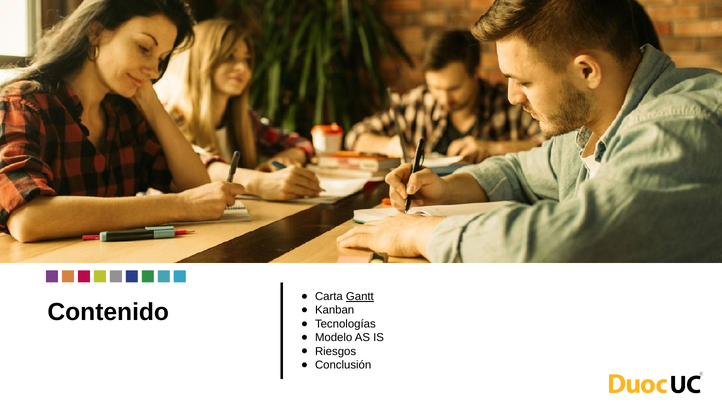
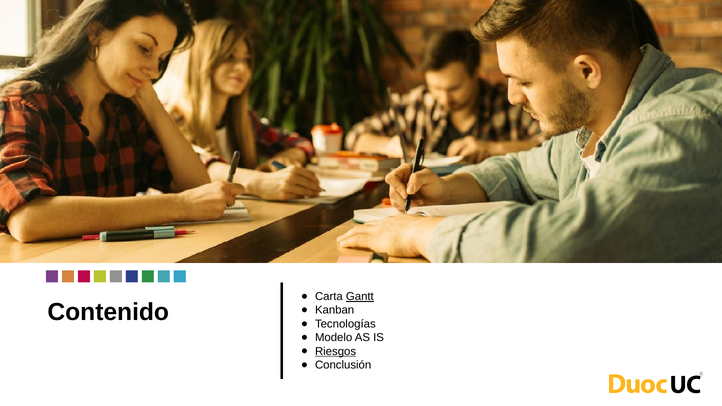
Riesgos underline: none -> present (336, 351)
